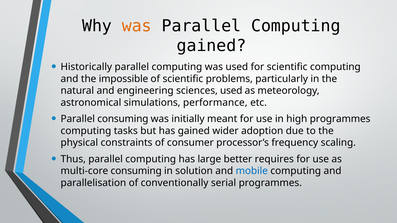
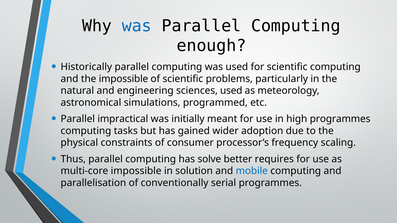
was colour: orange -> blue (137, 26)
gained: gained -> enough (211, 46)
performance: performance -> programmed (215, 103)
Parallel consuming: consuming -> impractical (123, 119)
large: large -> solve (209, 159)
multi-core consuming: consuming -> impossible (136, 171)
